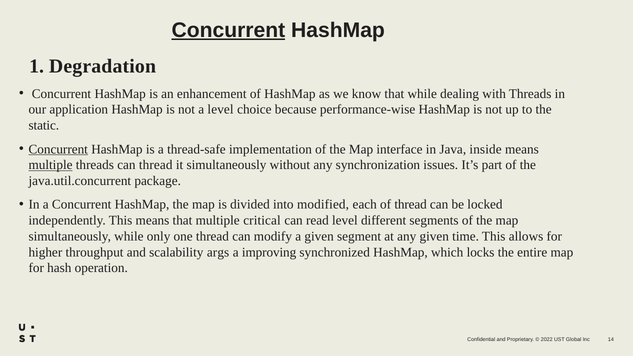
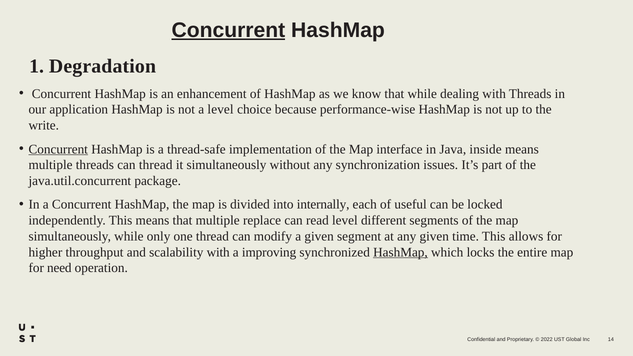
static: static -> write (44, 125)
multiple underline: present -> none (51, 165)
modified: modified -> internally (323, 205)
of thread: thread -> useful (411, 205)
critical: critical -> replace (262, 220)
scalability args: args -> with (218, 252)
HashMap underline: none -> present (400, 252)
hash: hash -> need (59, 268)
